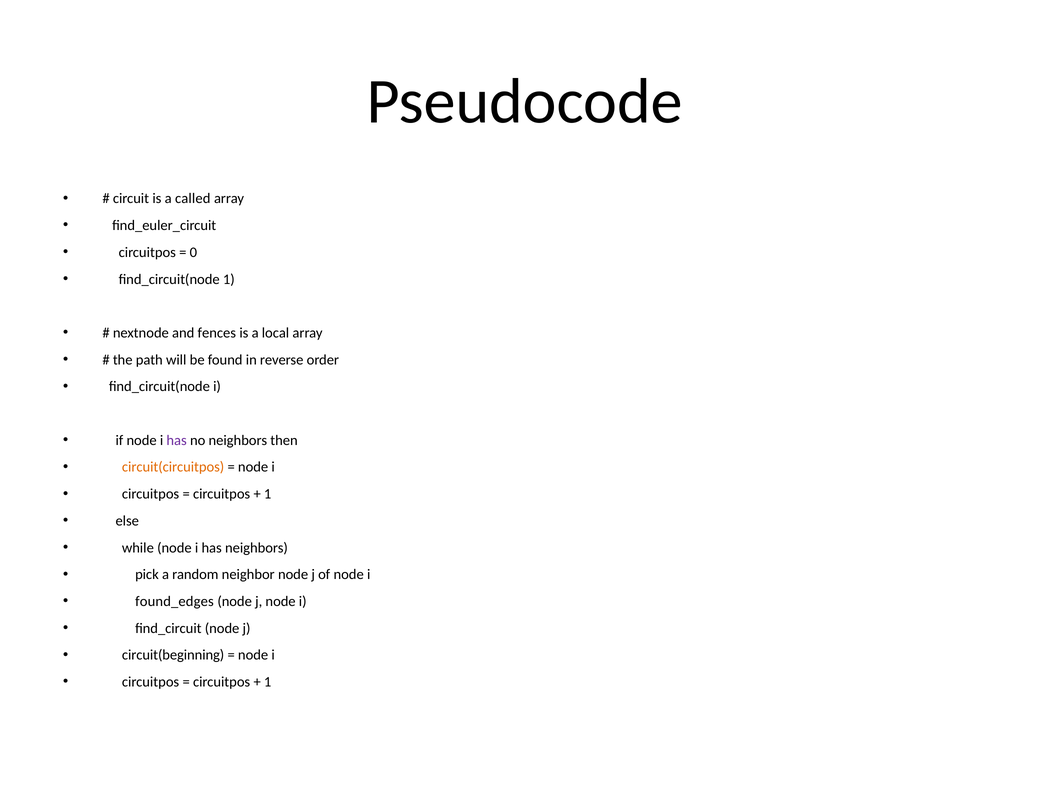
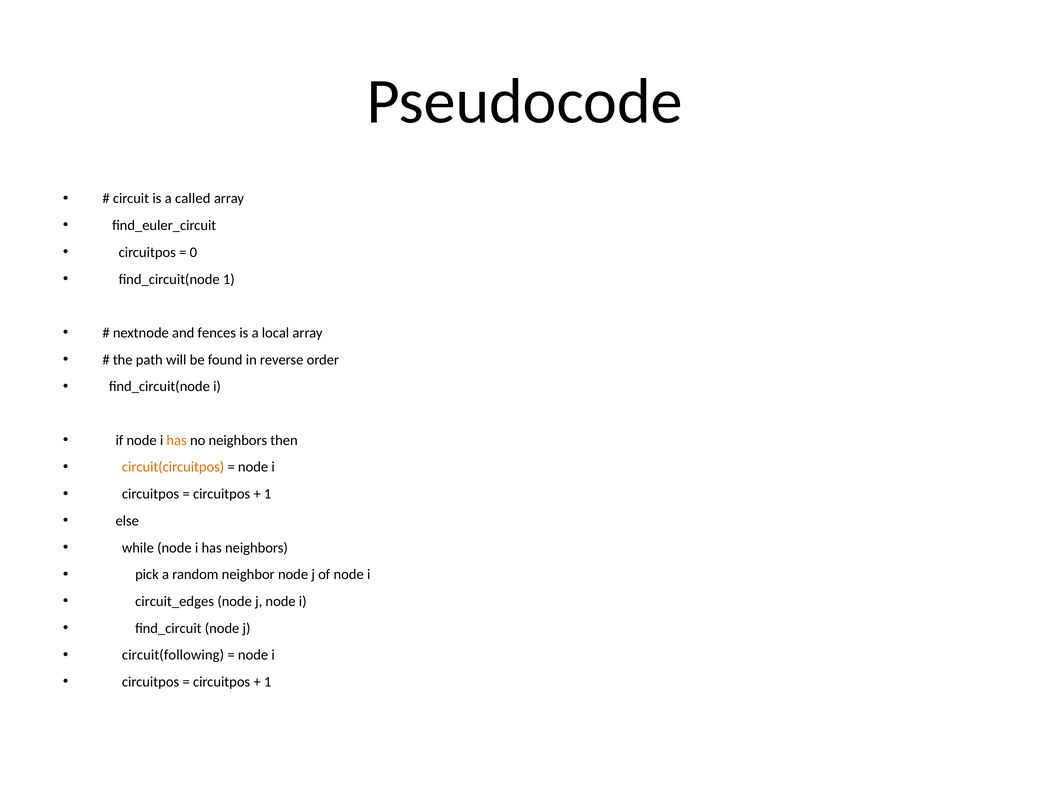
has colour: purple -> orange (177, 441)
found_edges: found_edges -> circuit_edges (175, 602)
circuit(beginning: circuit(beginning -> circuit(following (173, 656)
